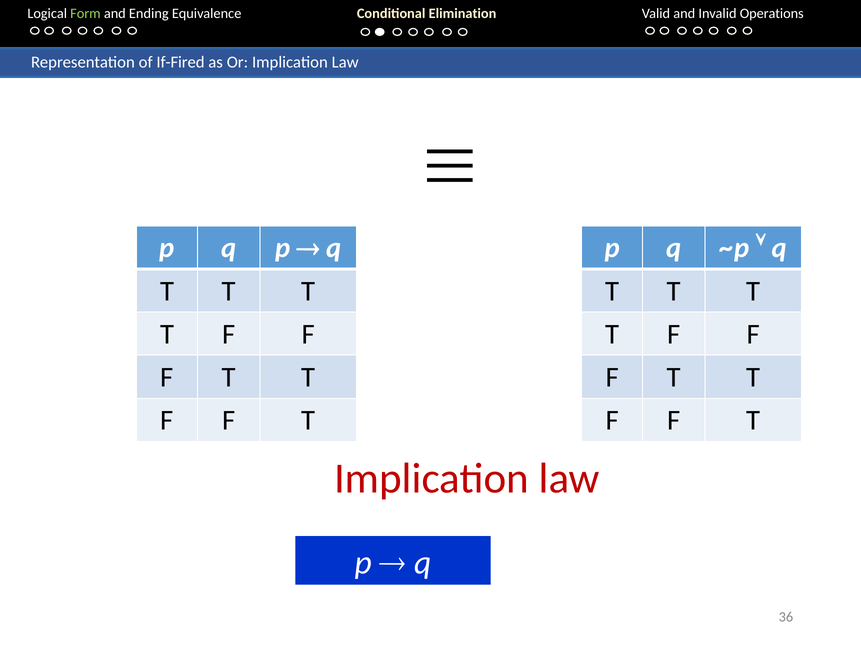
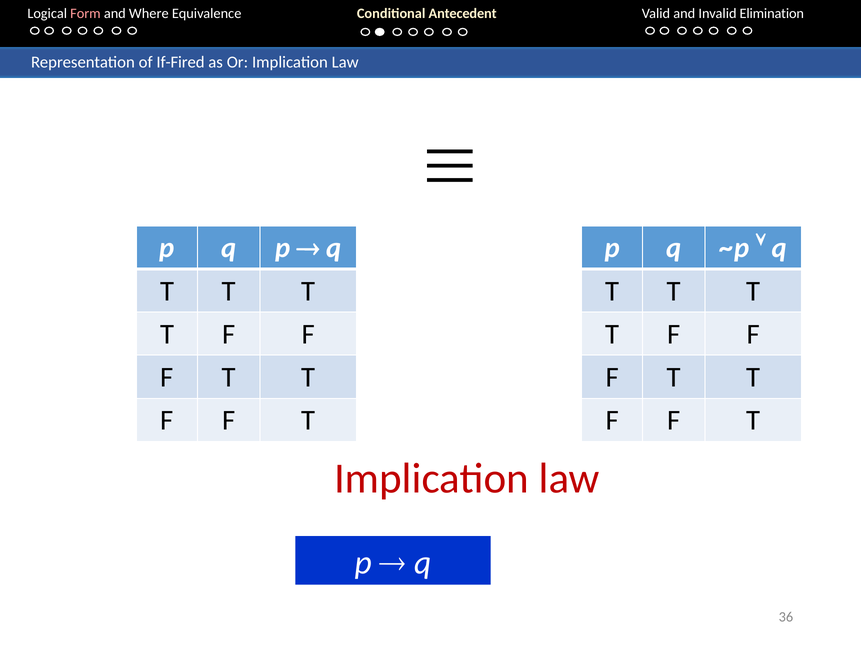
Form colour: light green -> pink (85, 14)
Ending: Ending -> Where (149, 14)
Elimination: Elimination -> Antecedent (463, 14)
Operations: Operations -> Elimination (772, 14)
